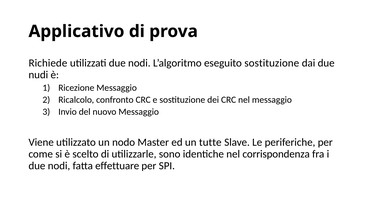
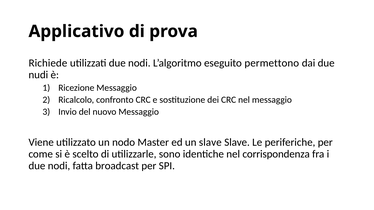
eseguito sostituzione: sostituzione -> permettono (272, 63)
un tutte: tutte -> slave (210, 142)
effettuare: effettuare -> broadcast (117, 166)
